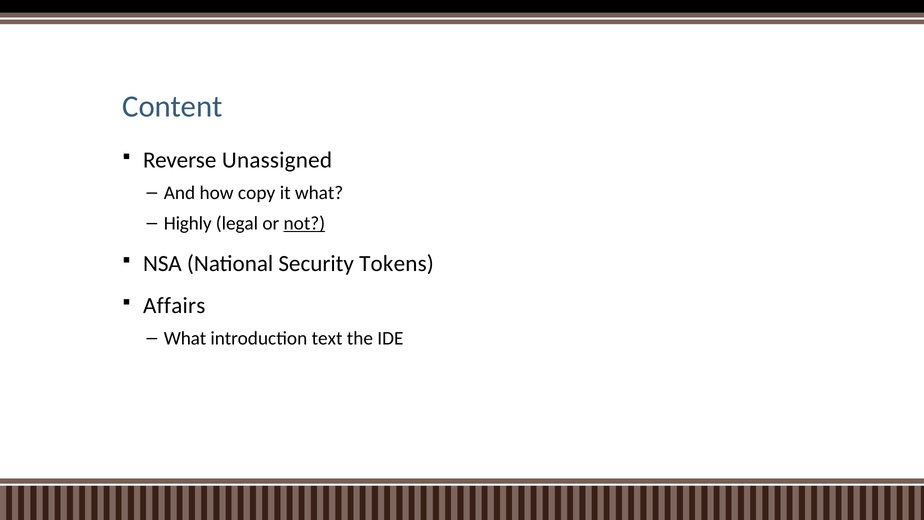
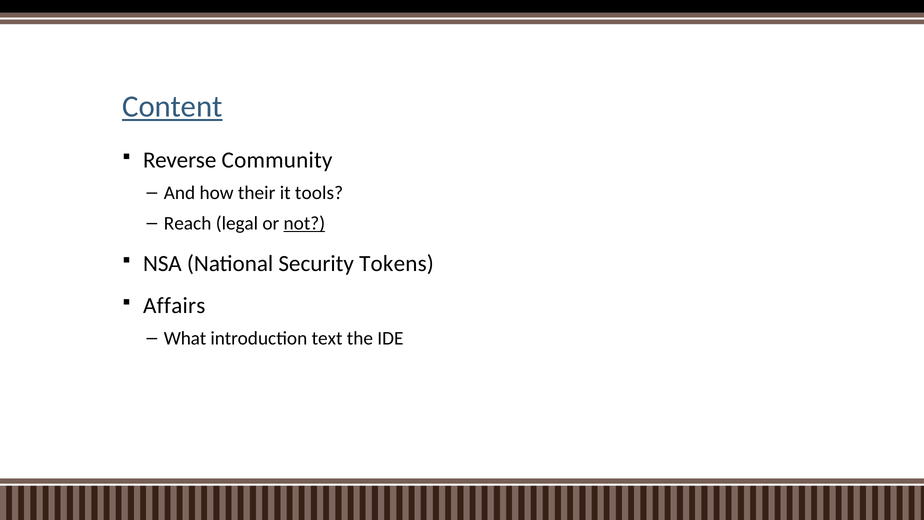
Content underline: none -> present (172, 107)
Unassigned: Unassigned -> Community (277, 160)
copy: copy -> their (257, 193)
it what: what -> tools (319, 193)
Highly: Highly -> Reach (188, 223)
